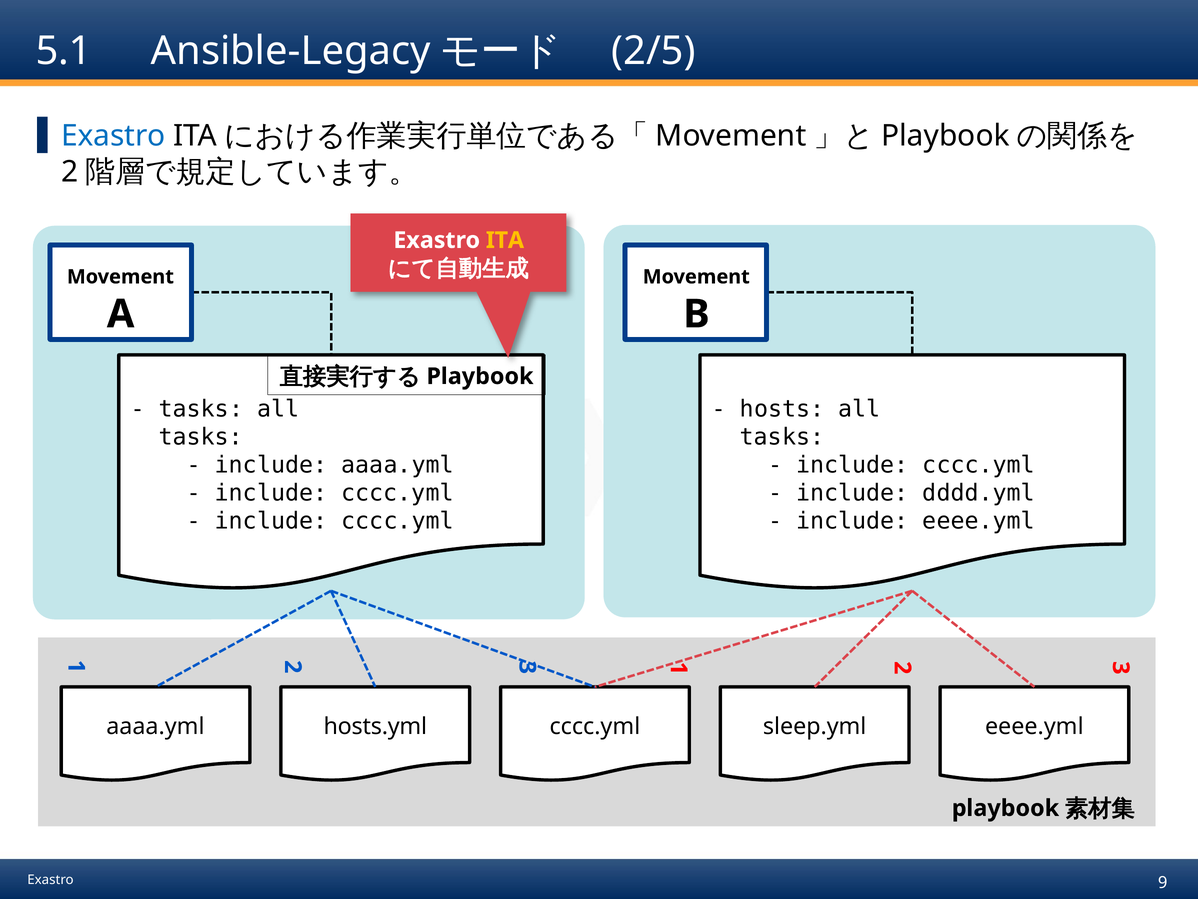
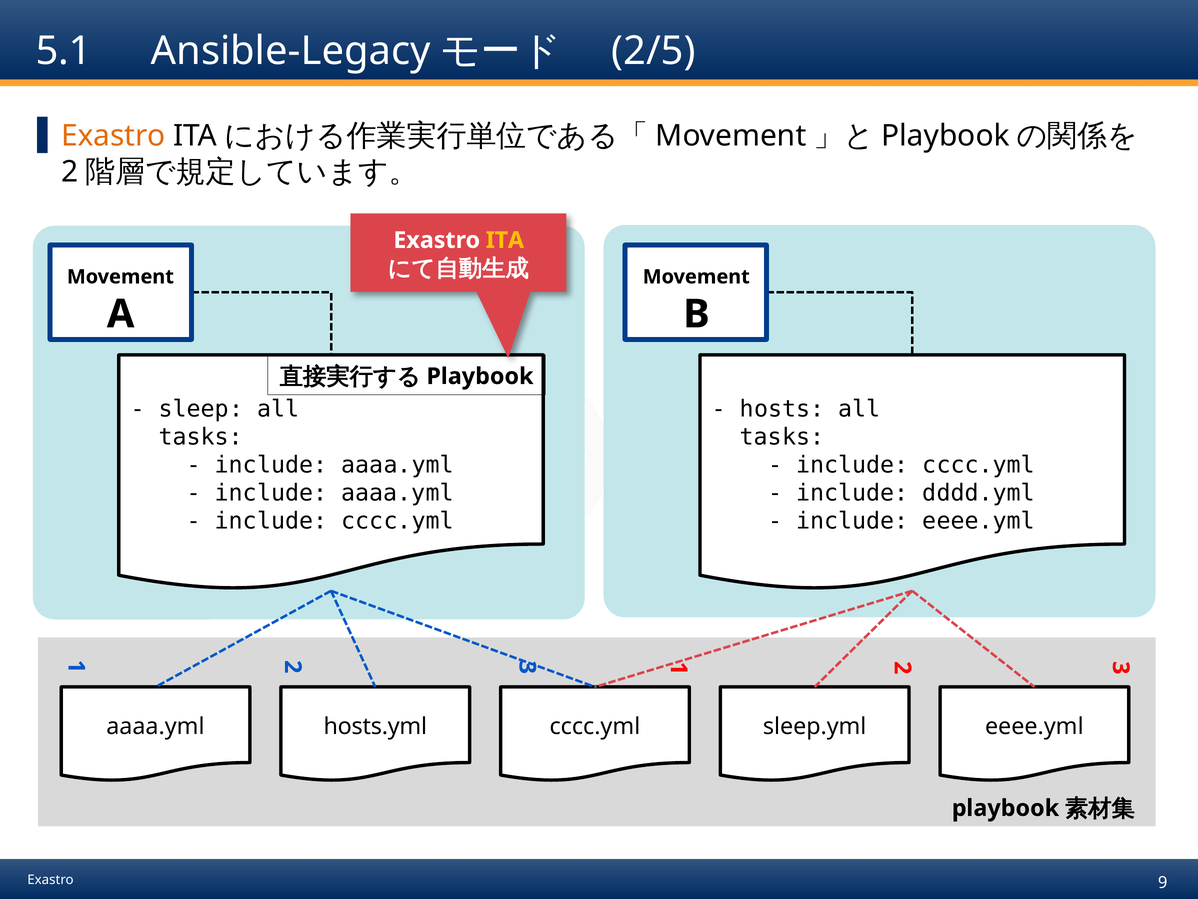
Exastro colour: blue -> orange (113, 136)
tasks: tasks -> sleep (201, 409)
cccc.yml: cccc.yml -> aaaa.yml (397, 493)
